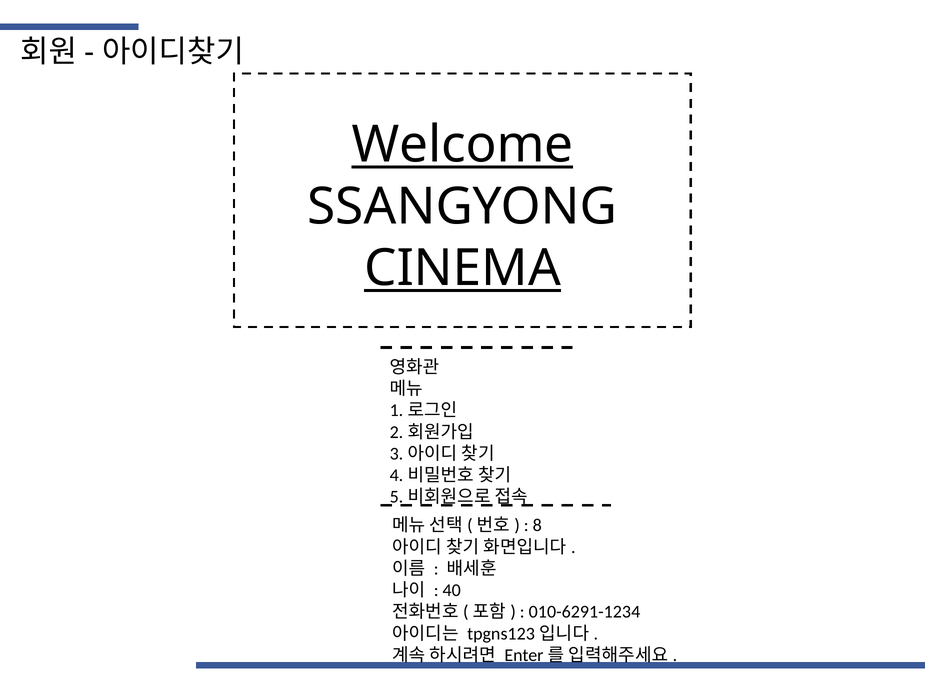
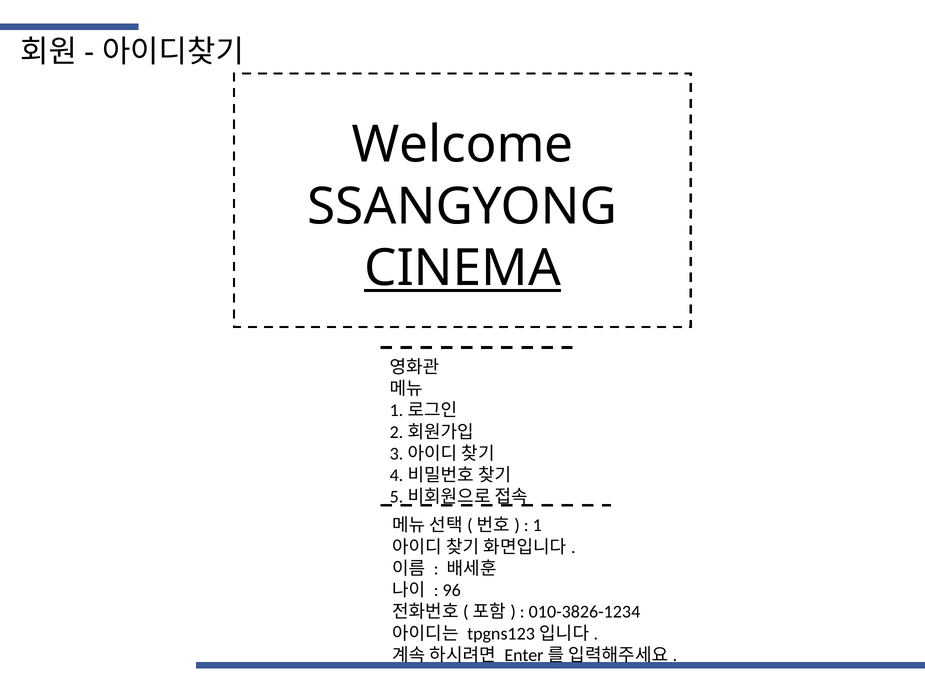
Welcome underline: present -> none (463, 145)
8: 8 -> 1 (537, 525)
40: 40 -> 96 (452, 590)
010-6291-1234: 010-6291-1234 -> 010-3826-1234 (584, 612)
